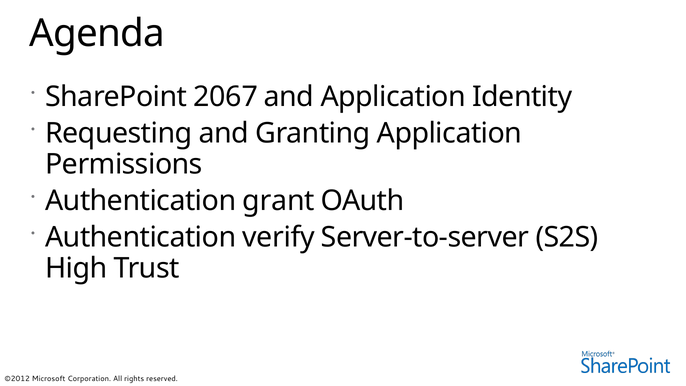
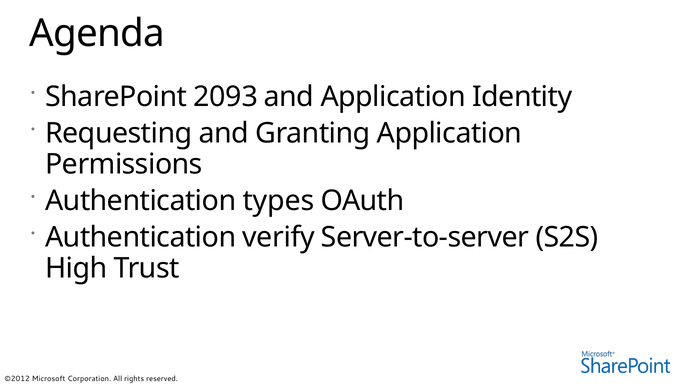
2067: 2067 -> 2093 (226, 97)
grant: grant -> types (279, 201)
